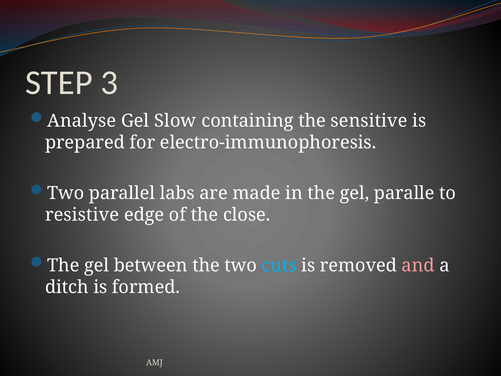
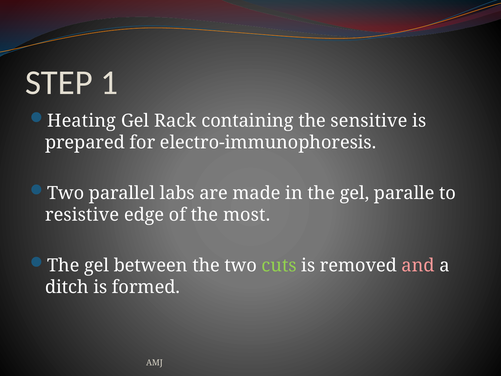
3: 3 -> 1 (109, 83)
Analyse: Analyse -> Heating (82, 121)
Slow: Slow -> Rack (175, 121)
close: close -> most (247, 215)
cuts colour: light blue -> light green (279, 265)
